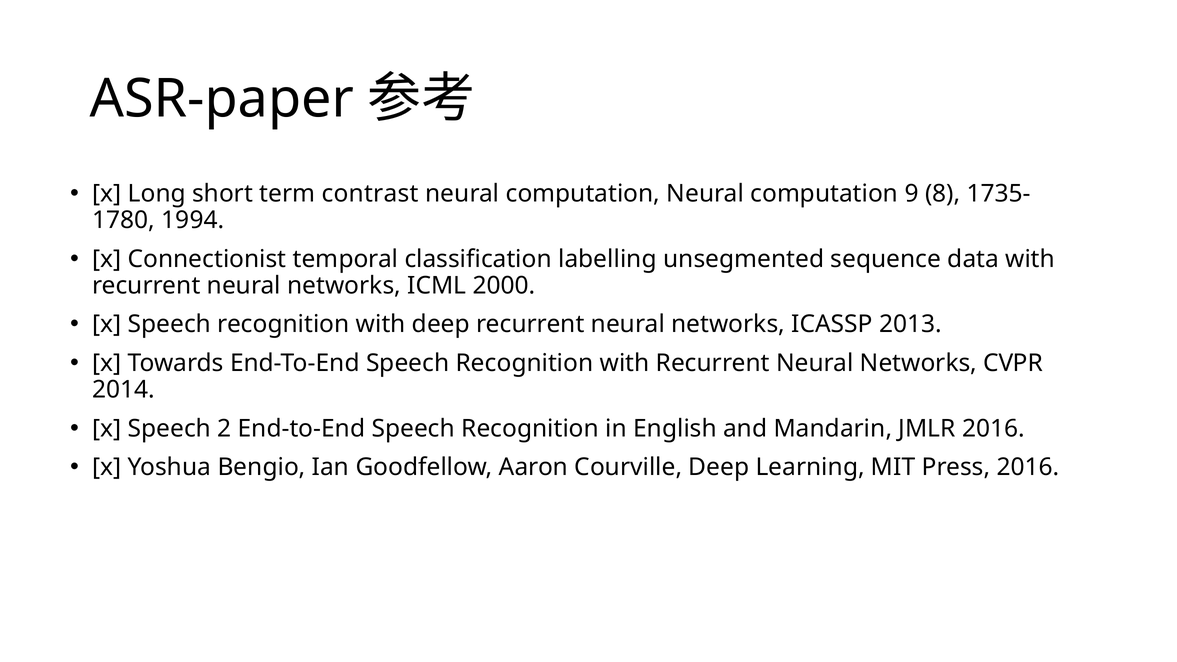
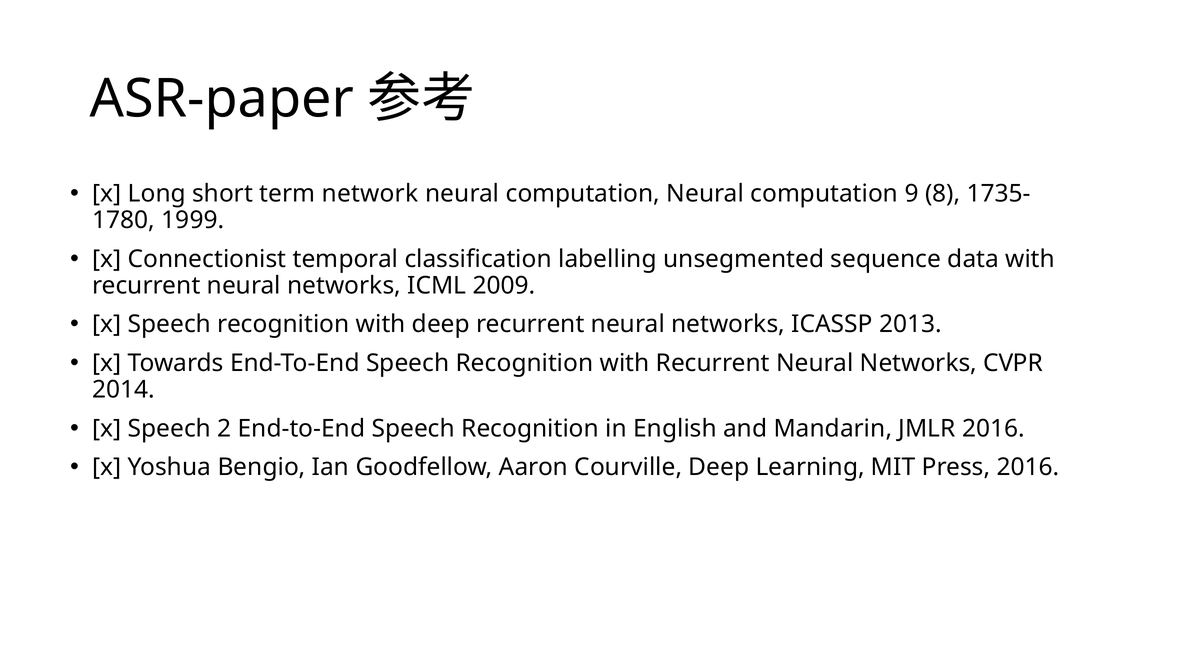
contrast: contrast -> network (370, 194)
1994: 1994 -> 1999 (193, 220)
2000: 2000 -> 2009 (504, 286)
